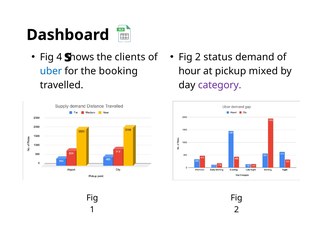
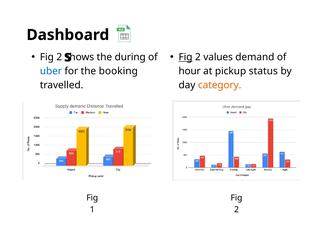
4: 4 -> 2 (59, 57)
clients: clients -> during (130, 57)
Fig underline: none -> present (186, 57)
status: status -> values (218, 57)
mixed: mixed -> status (263, 71)
category colour: purple -> orange (220, 85)
